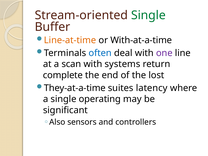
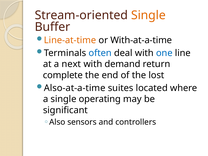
Single colour: green -> orange (148, 15)
one colour: purple -> blue (164, 53)
scan: scan -> next (71, 64)
systems: systems -> demand (123, 64)
They-at-a-time: They-at-a-time -> Also-at-a-time (75, 88)
latency: latency -> located (152, 88)
